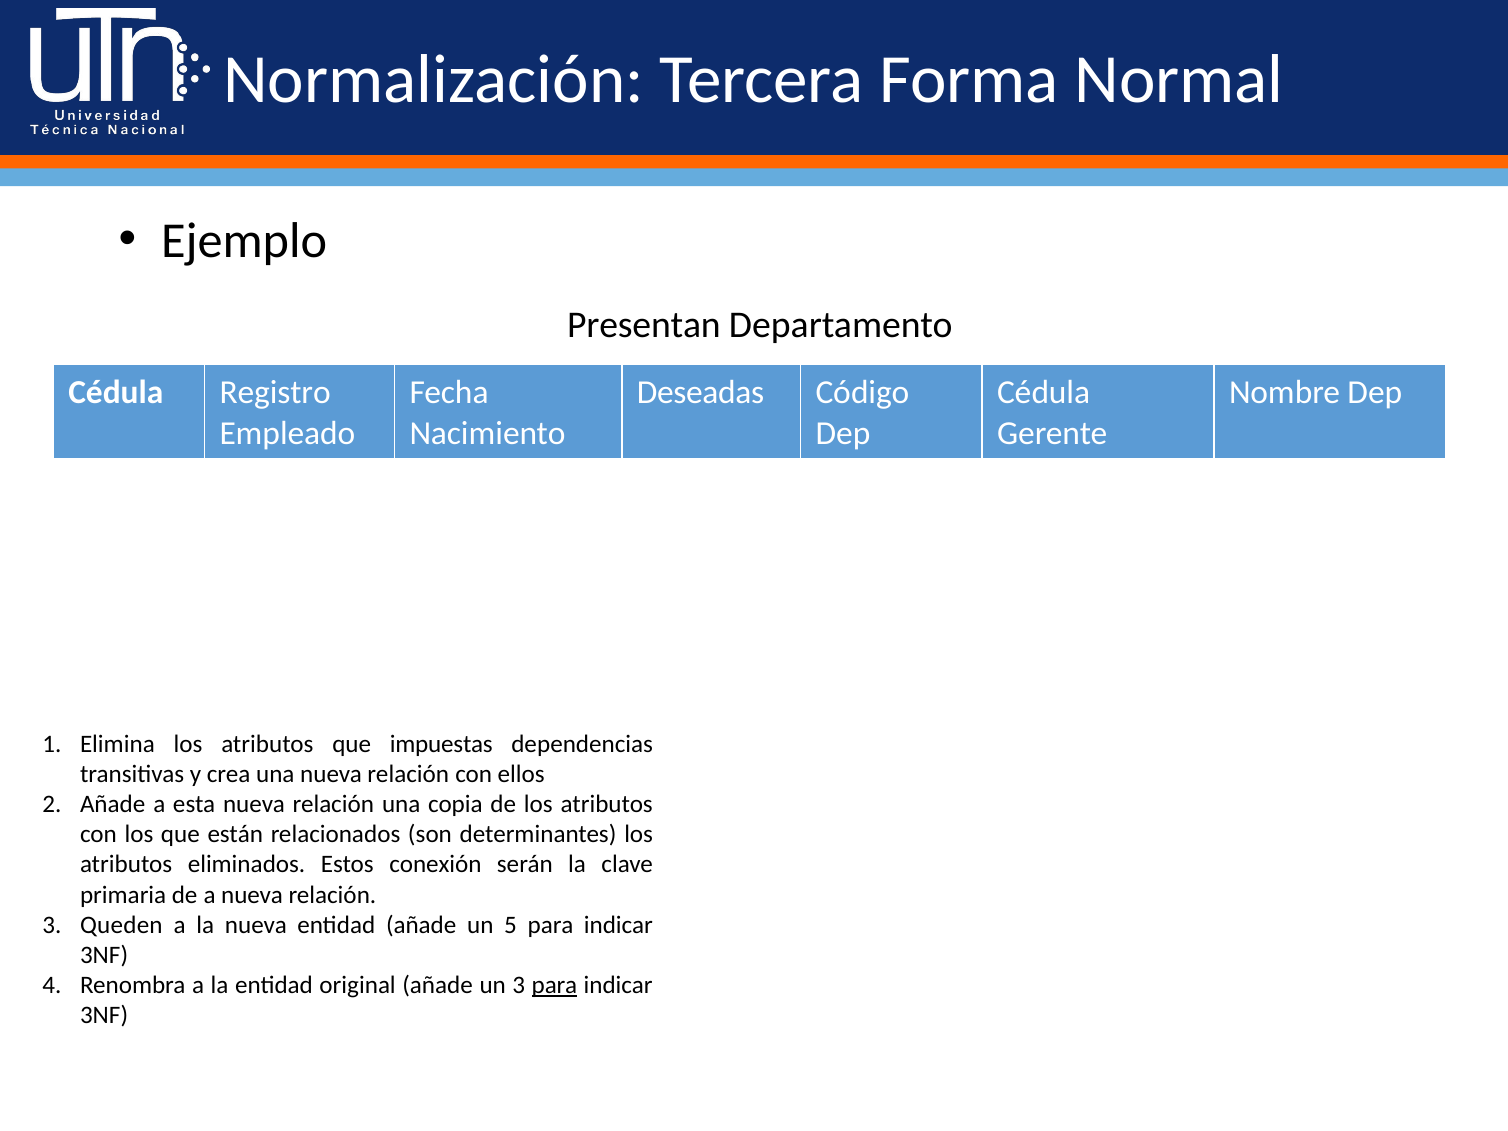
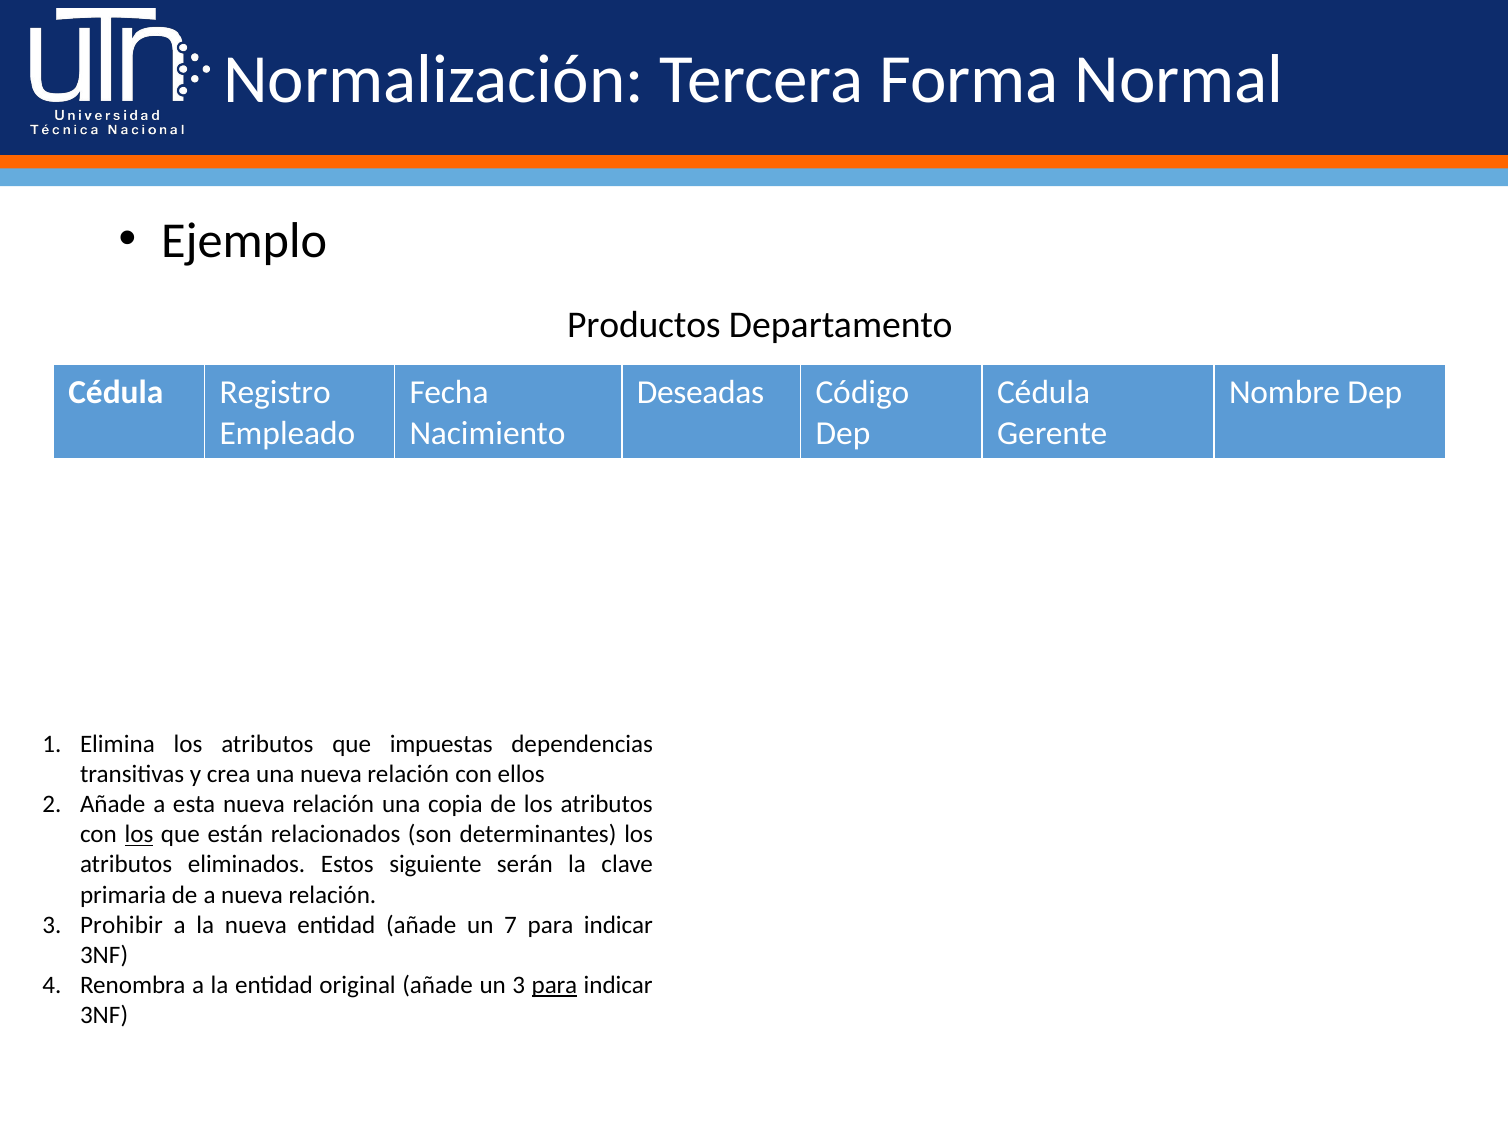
Presentan: Presentan -> Productos (644, 325)
los underline: none -> present (139, 835)
conexión: conexión -> siguiente (435, 865)
Queden: Queden -> Prohibir (121, 925)
5: 5 -> 7 (511, 925)
